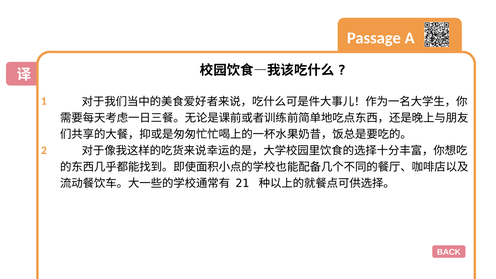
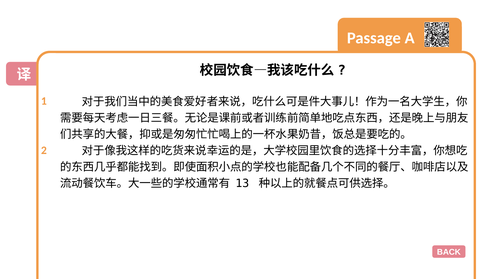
21: 21 -> 13 (242, 183)
